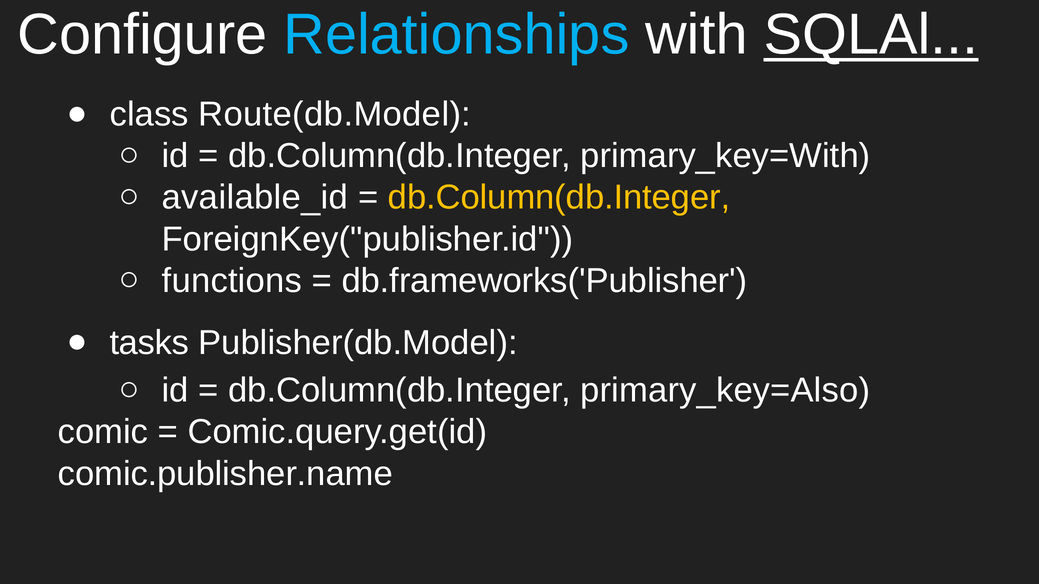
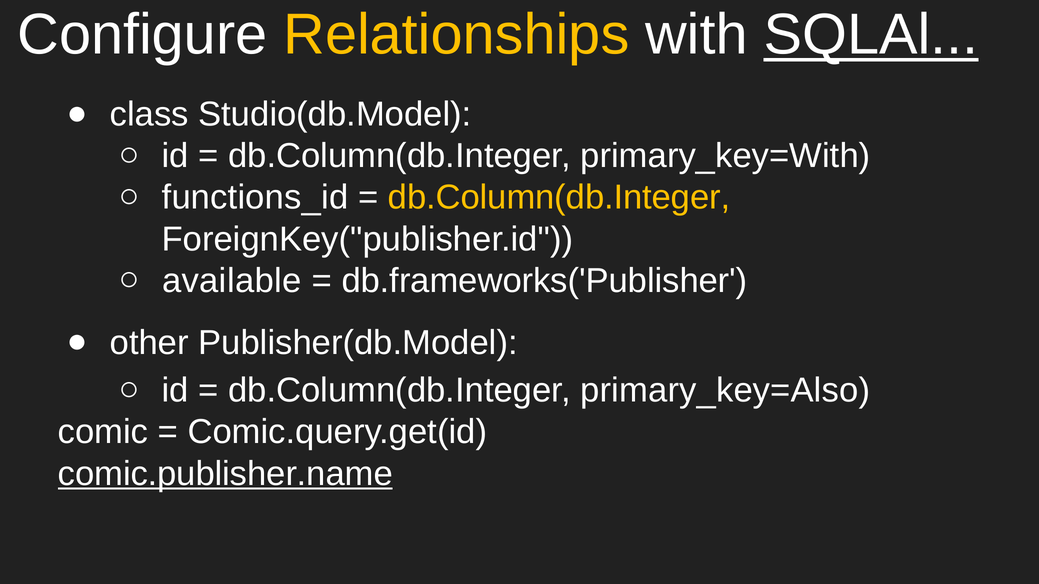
Relationships colour: light blue -> yellow (456, 35)
Route(db.Model: Route(db.Model -> Studio(db.Model (335, 115)
available_id: available_id -> functions_id (255, 198)
functions: functions -> available (232, 281)
tasks: tasks -> other (149, 343)
comic.publisher.name underline: none -> present (225, 474)
